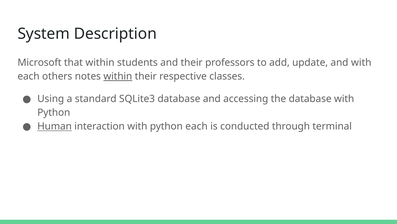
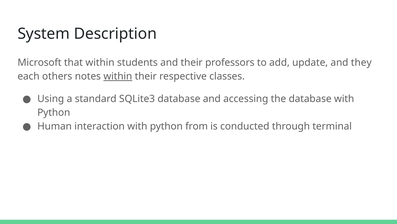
and with: with -> they (361, 62)
Human underline: present -> none (55, 126)
python each: each -> from (197, 126)
